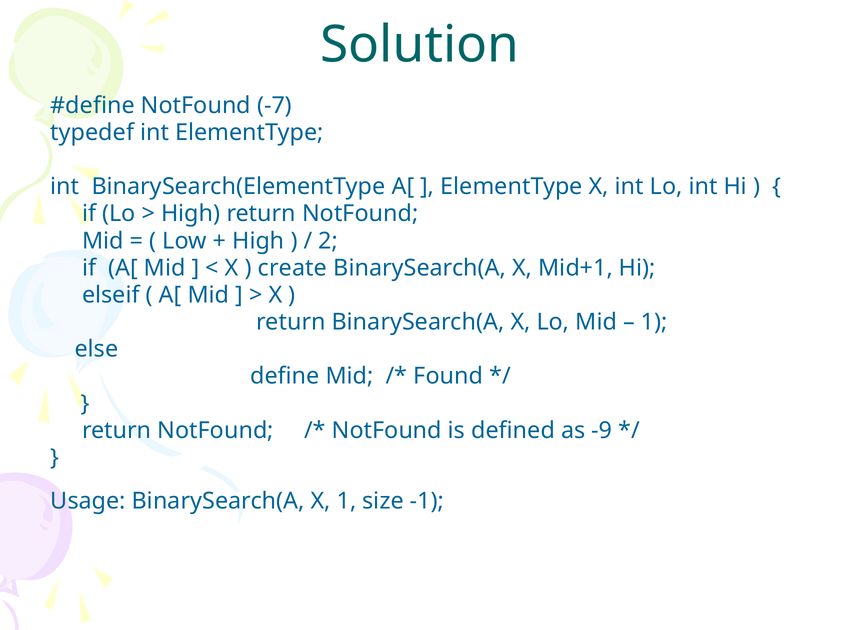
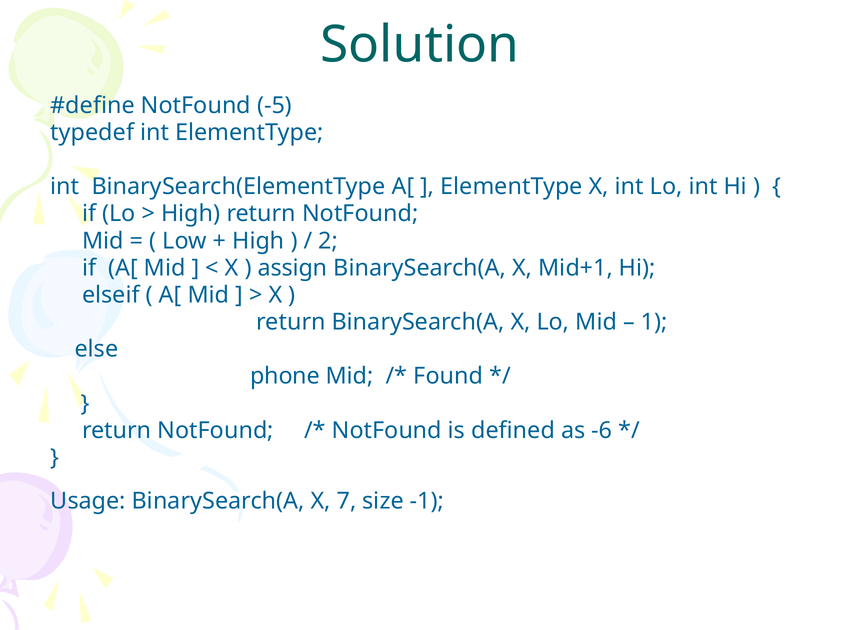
-7: -7 -> -5 (274, 106)
create: create -> assign (293, 268)
define: define -> phone (285, 377)
-9: -9 -> -6 (602, 431)
X 1: 1 -> 7 (346, 501)
